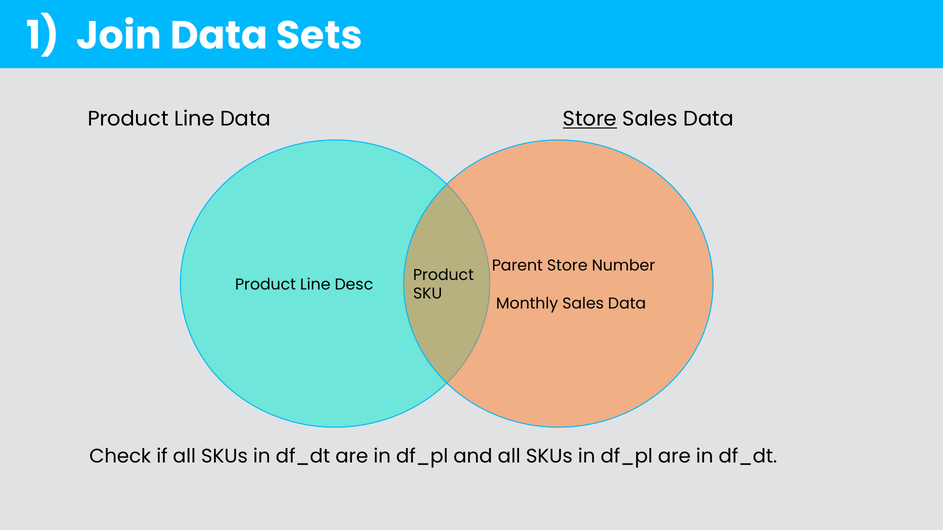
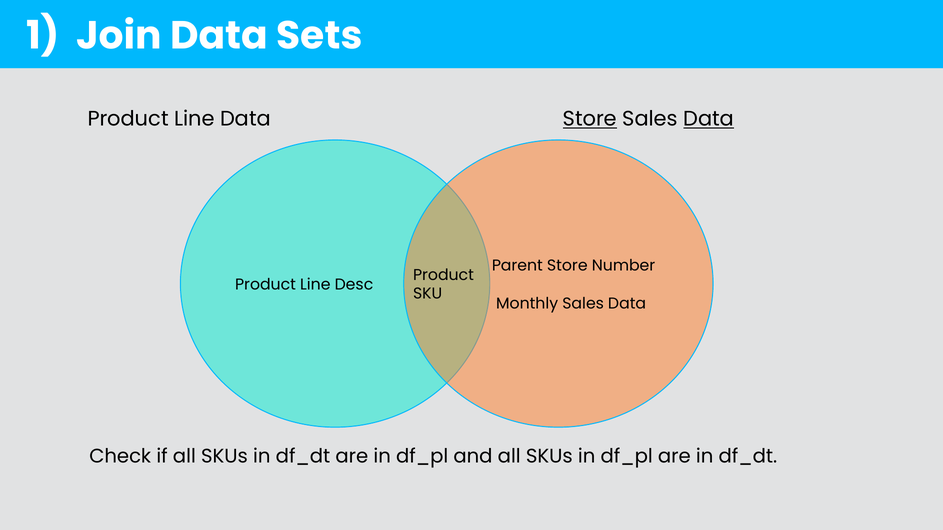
Data underline: none -> present (709, 119)
